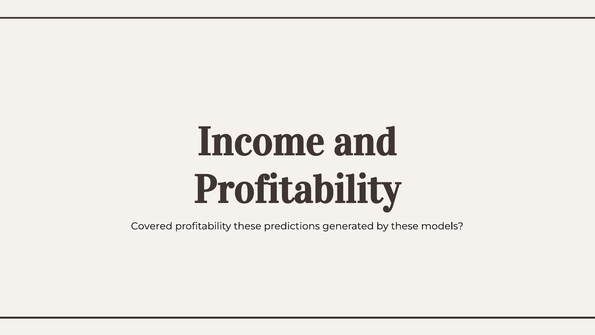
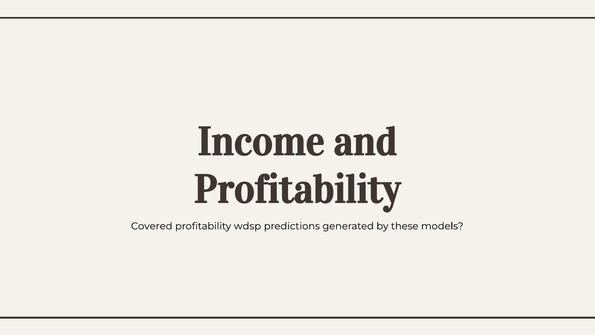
profitability these: these -> wdsp (247, 226)
